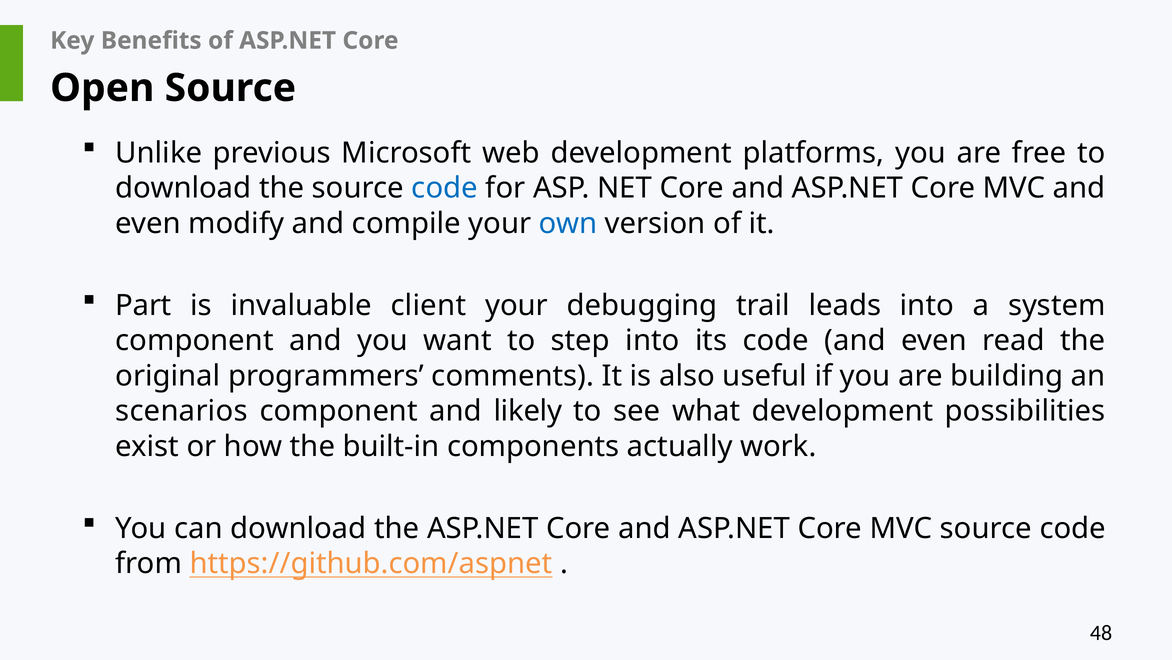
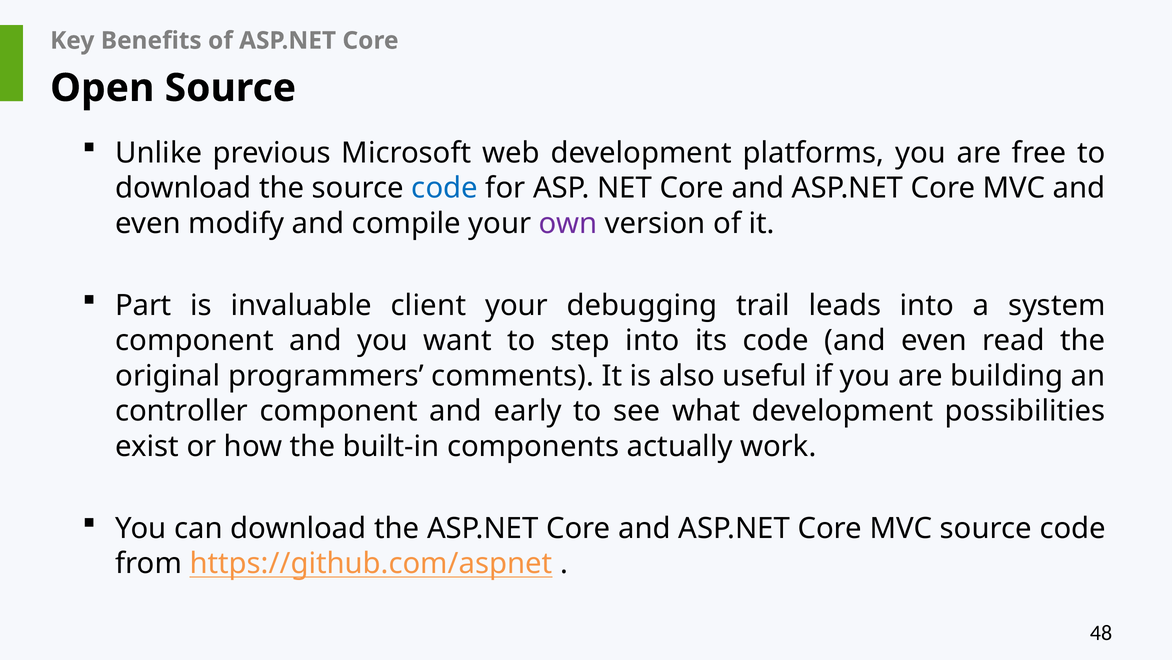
own colour: blue -> purple (568, 223)
scenarios: scenarios -> controller (182, 411)
likely: likely -> early (528, 411)
